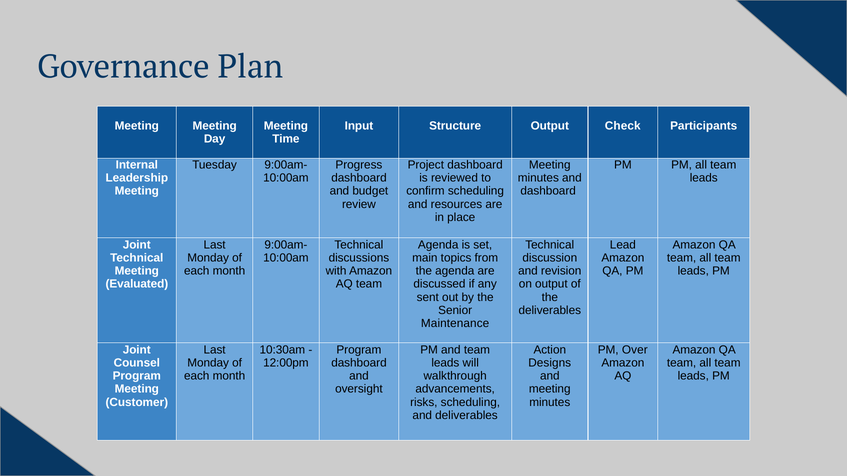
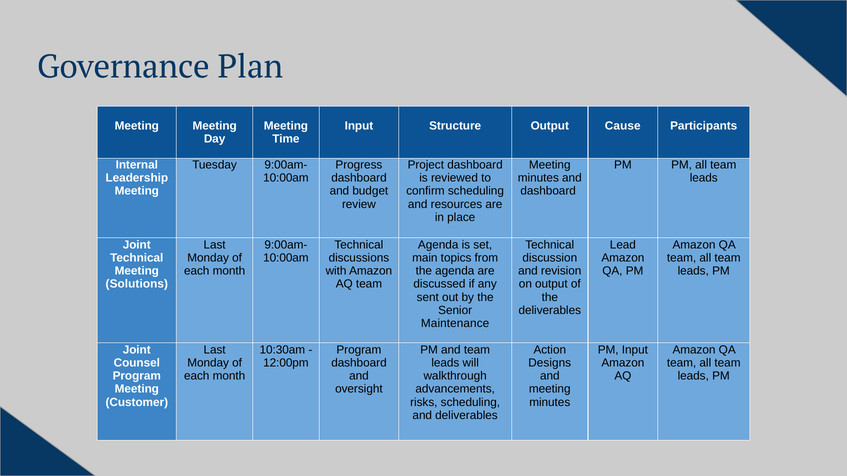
Check: Check -> Cause (623, 126)
Evaluated: Evaluated -> Solutions (137, 284)
PM Over: Over -> Input (635, 350)
